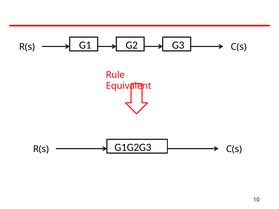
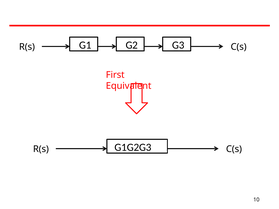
Rule: Rule -> First (115, 75)
